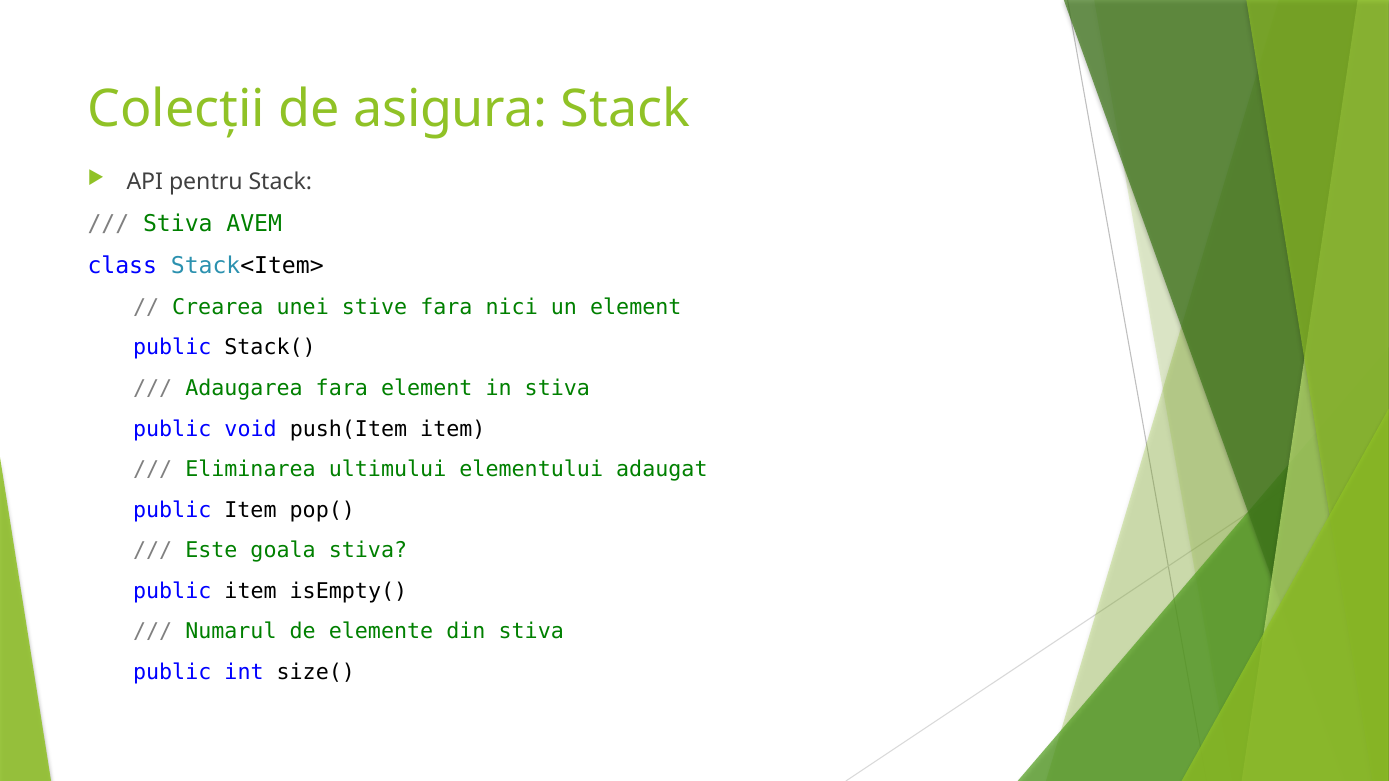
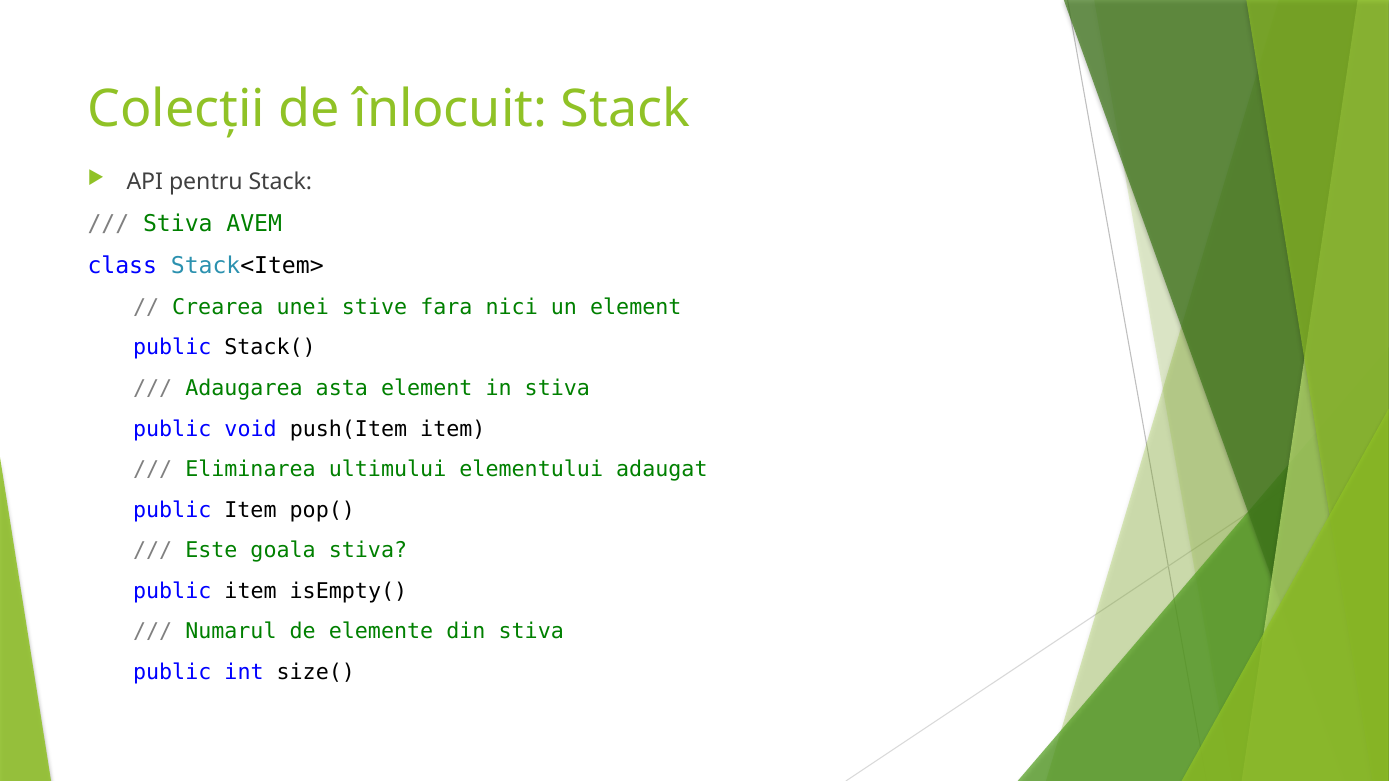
asigura: asigura -> înlocuit (450, 110)
Adaugarea fara: fara -> asta (342, 388)
